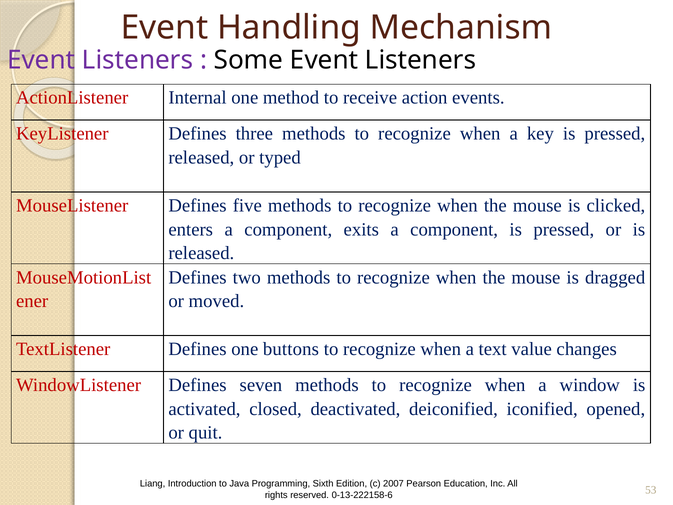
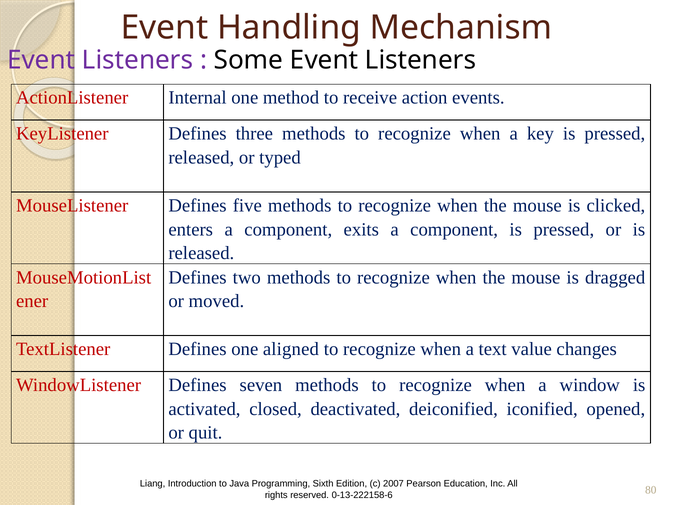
buttons: buttons -> aligned (291, 349)
53: 53 -> 80 (651, 490)
